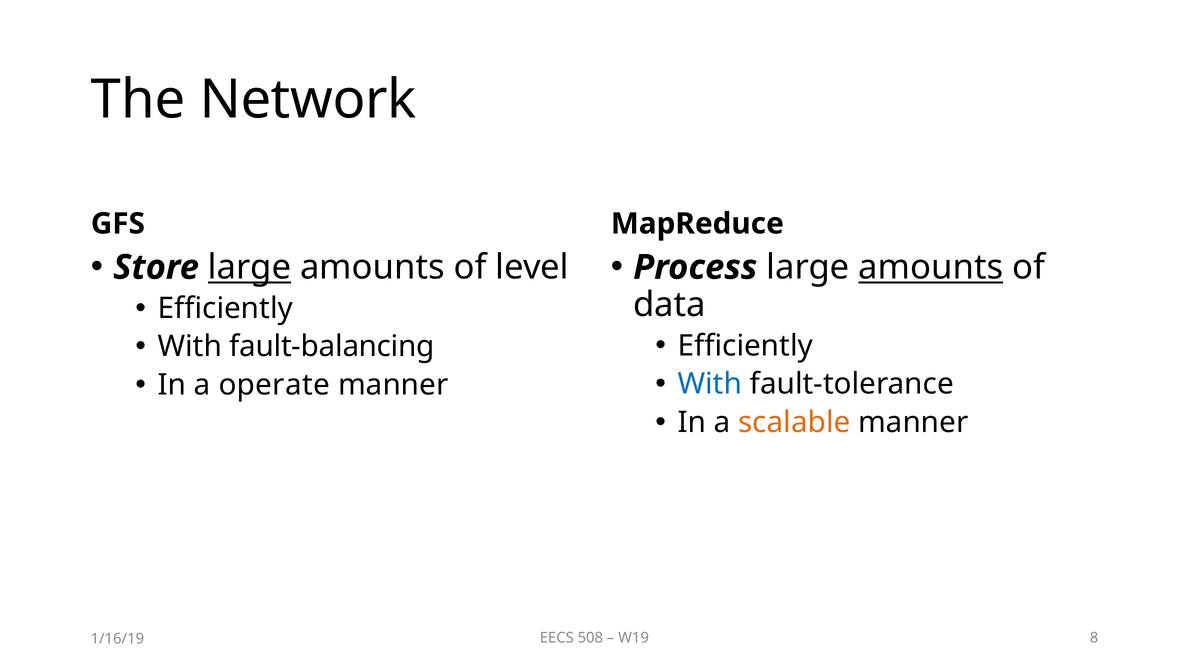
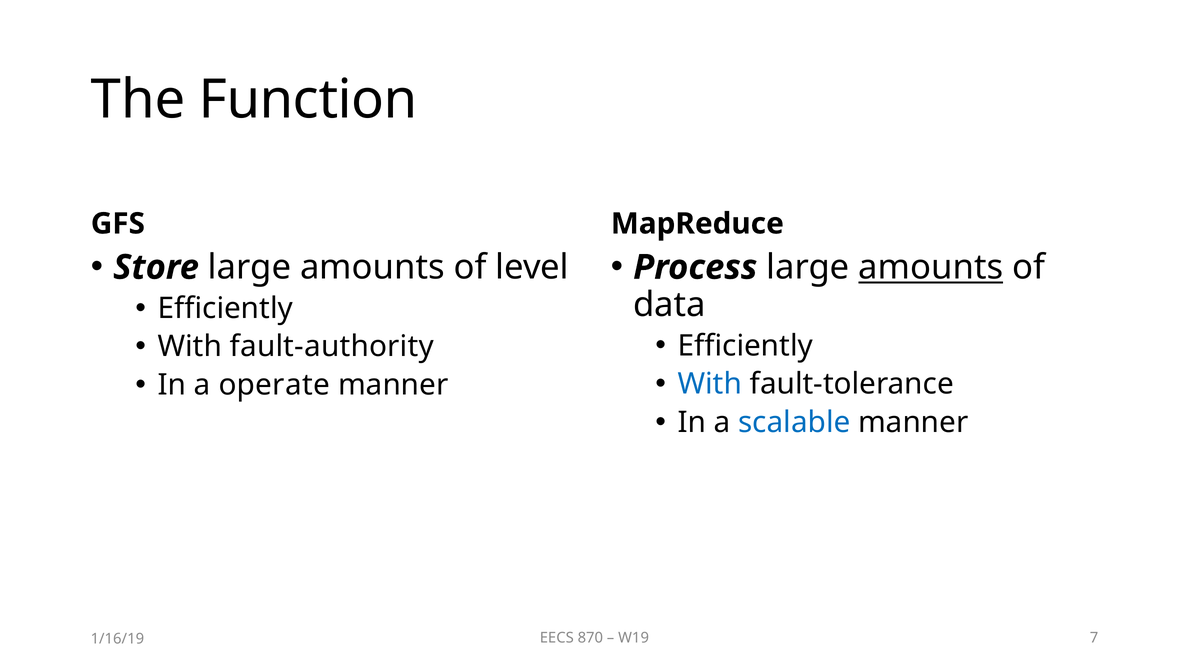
Network: Network -> Function (308, 100)
large underline: present -> none (250, 267)
fault-balancing: fault-balancing -> fault-authority (332, 347)
scalable colour: orange -> blue (794, 422)
508: 508 -> 870 (590, 638)
8: 8 -> 7 (1094, 638)
